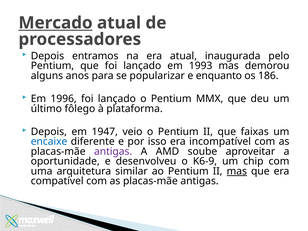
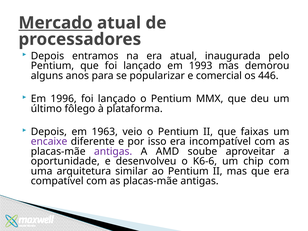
enquanto: enquanto -> comercial (219, 76)
186: 186 -> 446 (268, 76)
1947: 1947 -> 1963 (105, 132)
encaixe colour: blue -> purple (49, 142)
K6-9: K6-9 -> K6-6 (205, 161)
mas underline: present -> none (237, 171)
